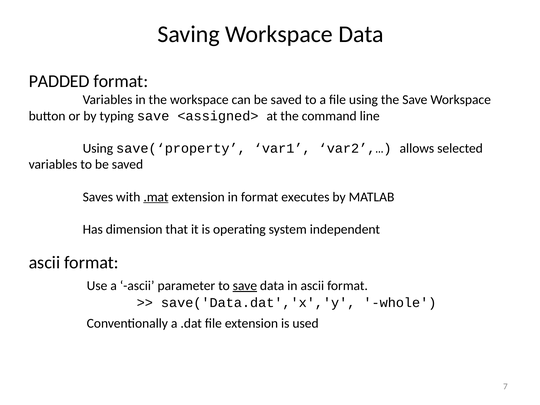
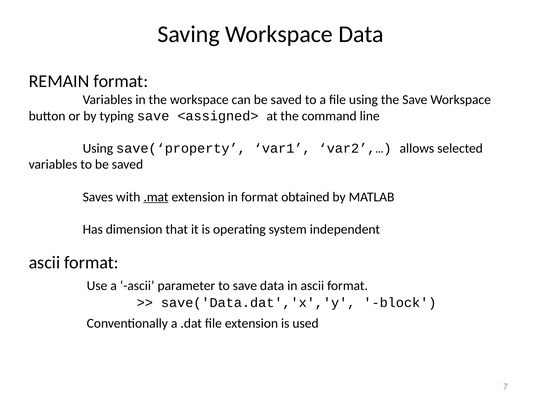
PADDED: PADDED -> REMAIN (59, 81)
executes: executes -> obtained (305, 197)
save underline: present -> none (245, 286)
whole: whole -> block (400, 303)
